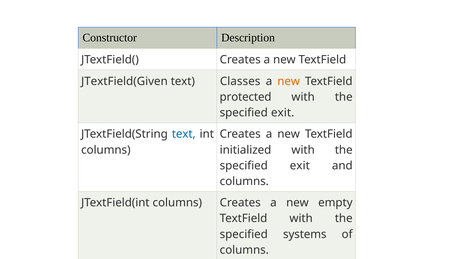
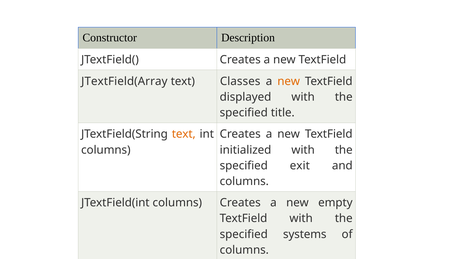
JTextField(Given: JTextField(Given -> JTextField(Array (124, 81)
protected: protected -> displayed (246, 97)
exit: exit -> title (283, 113)
text colour: blue -> orange (184, 134)
